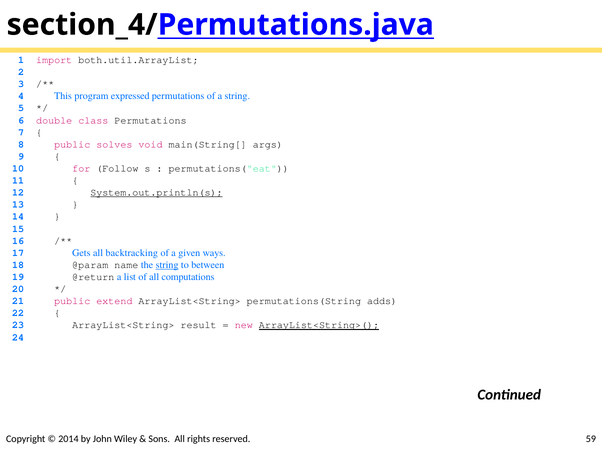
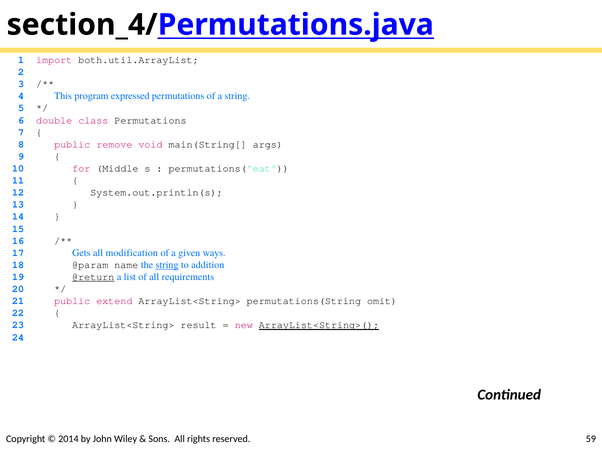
solves: solves -> remove (114, 144)
Follow: Follow -> Middle (117, 168)
System.out.println(s underline: present -> none (156, 192)
backtracking: backtracking -> modification (132, 253)
between: between -> addition (208, 265)
@return underline: none -> present (93, 277)
computations: computations -> requirements (188, 277)
adds: adds -> omit (382, 301)
